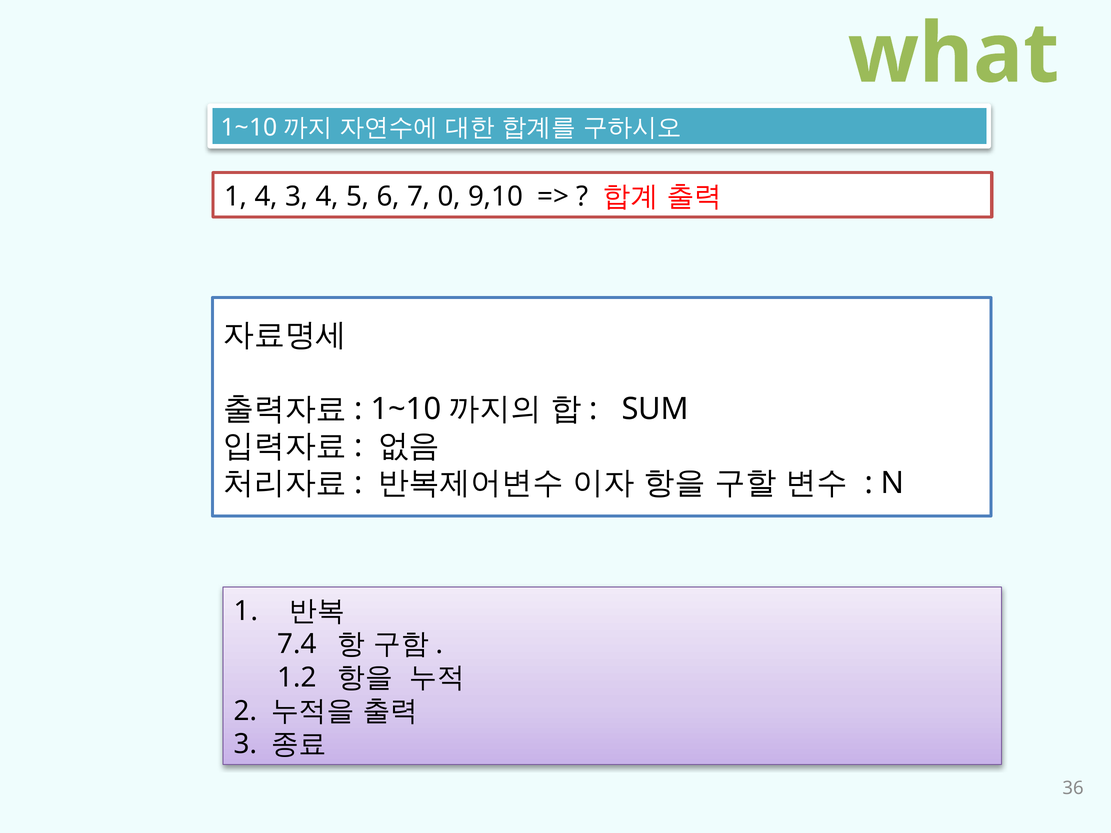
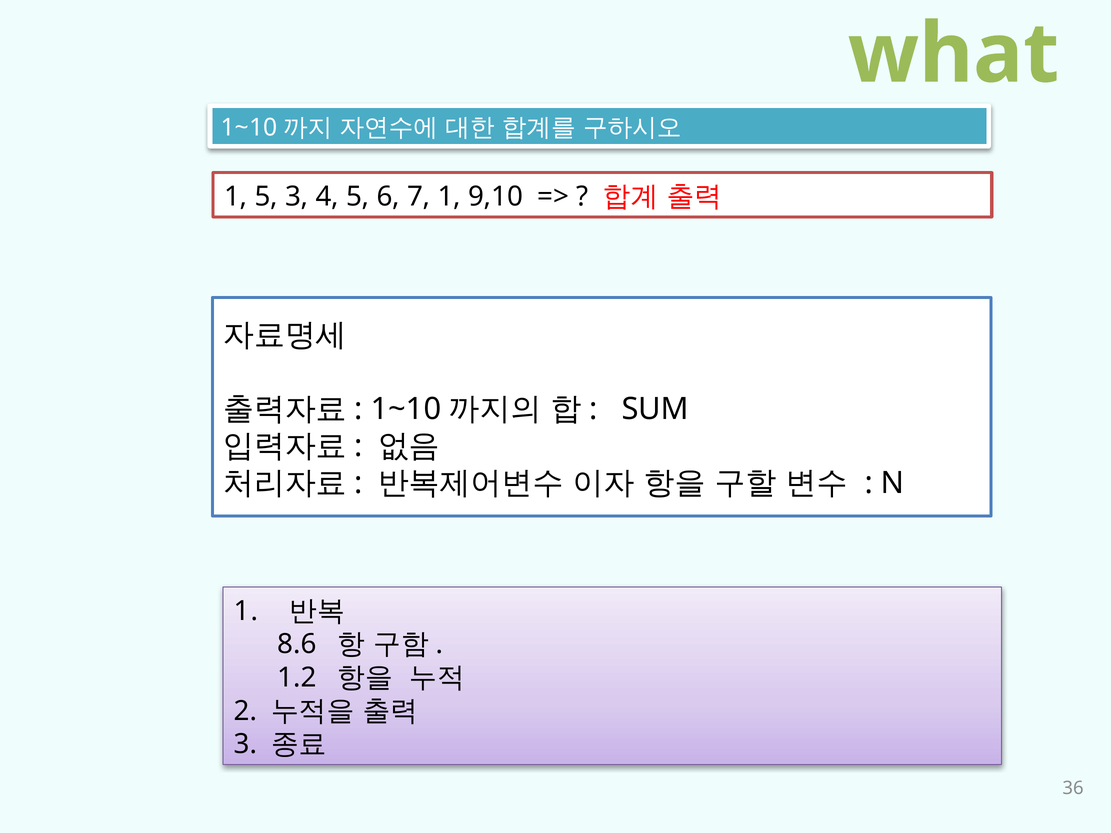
1 4: 4 -> 5 (266, 197)
7 0: 0 -> 1 (449, 197)
7.4: 7.4 -> 8.6 (297, 644)
